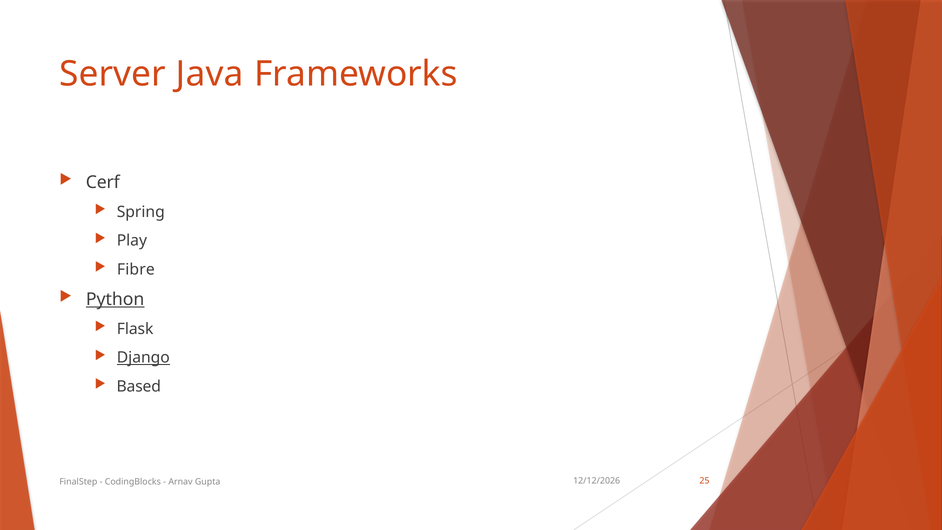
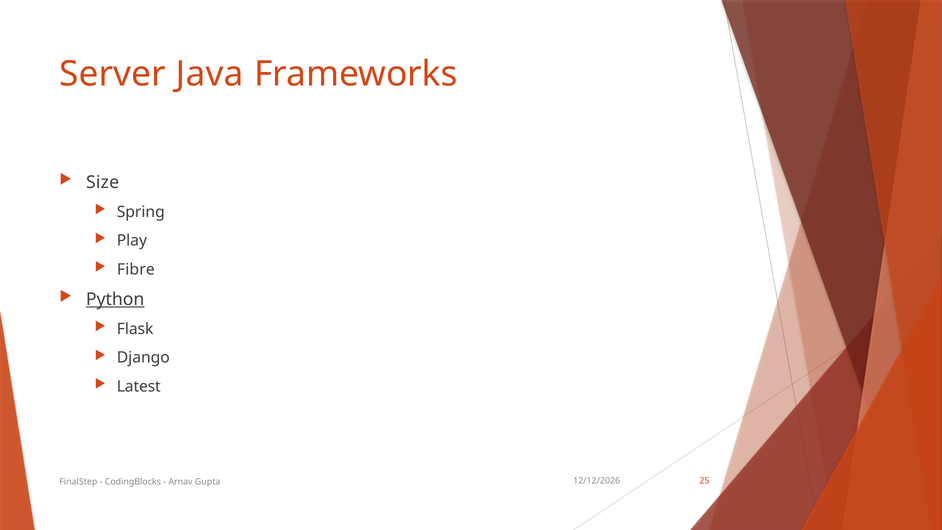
Cerf: Cerf -> Size (103, 182)
Django underline: present -> none (143, 358)
Based: Based -> Latest (139, 386)
